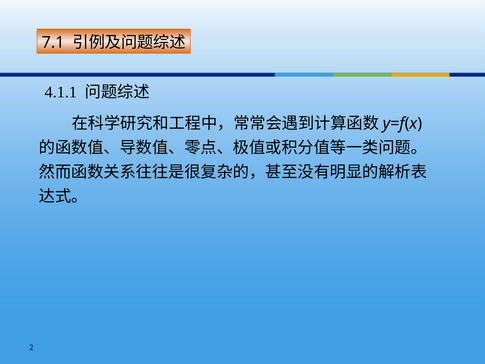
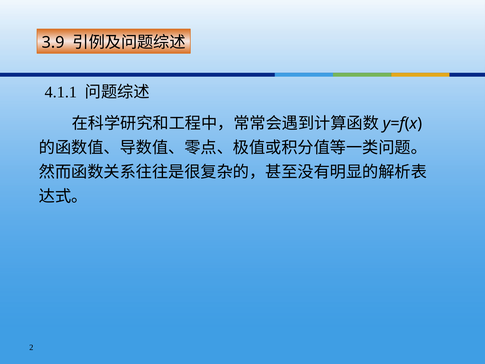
7.1: 7.1 -> 3.9 (53, 42)
